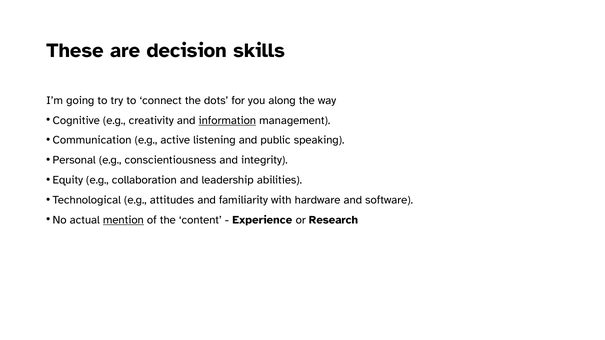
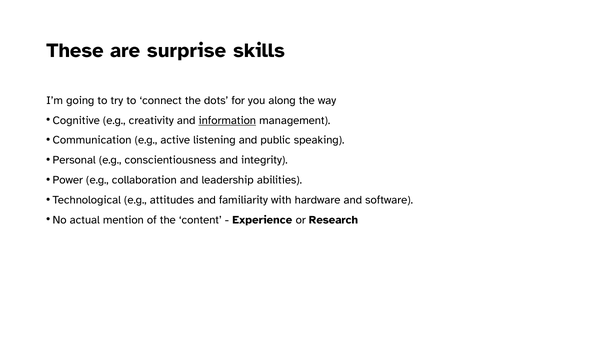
decision: decision -> surprise (187, 51)
Equity: Equity -> Power (68, 180)
mention underline: present -> none (123, 220)
